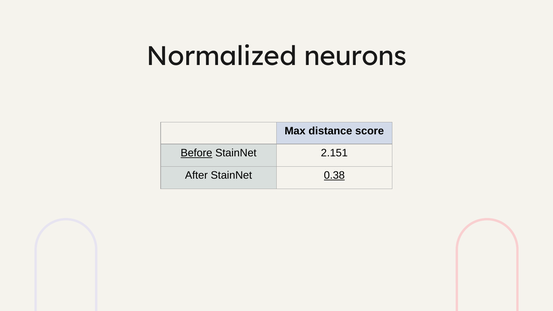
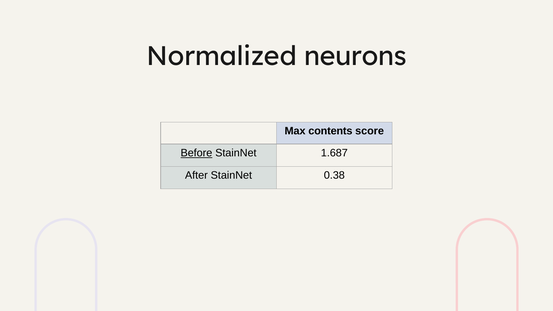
distance: distance -> contents (330, 131)
2.151: 2.151 -> 1.687 (334, 153)
0.38 underline: present -> none (334, 175)
